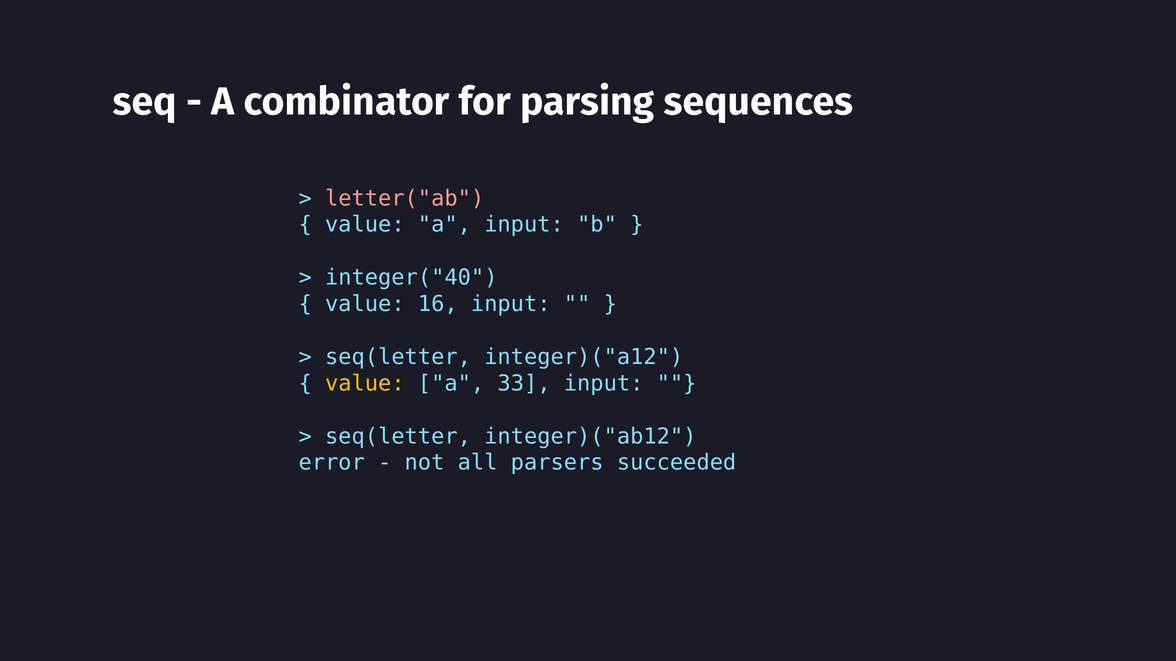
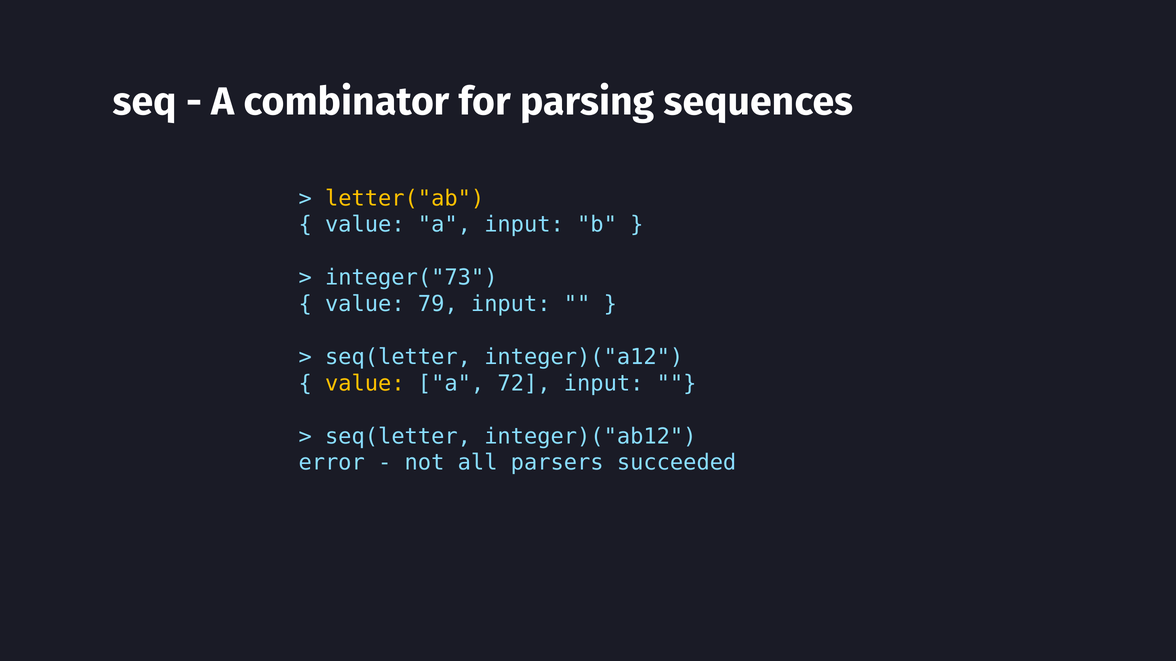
letter("ab colour: pink -> yellow (405, 198)
integer("40: integer("40 -> integer("73 (411, 278)
16: 16 -> 79 (438, 304)
33: 33 -> 72 (524, 384)
